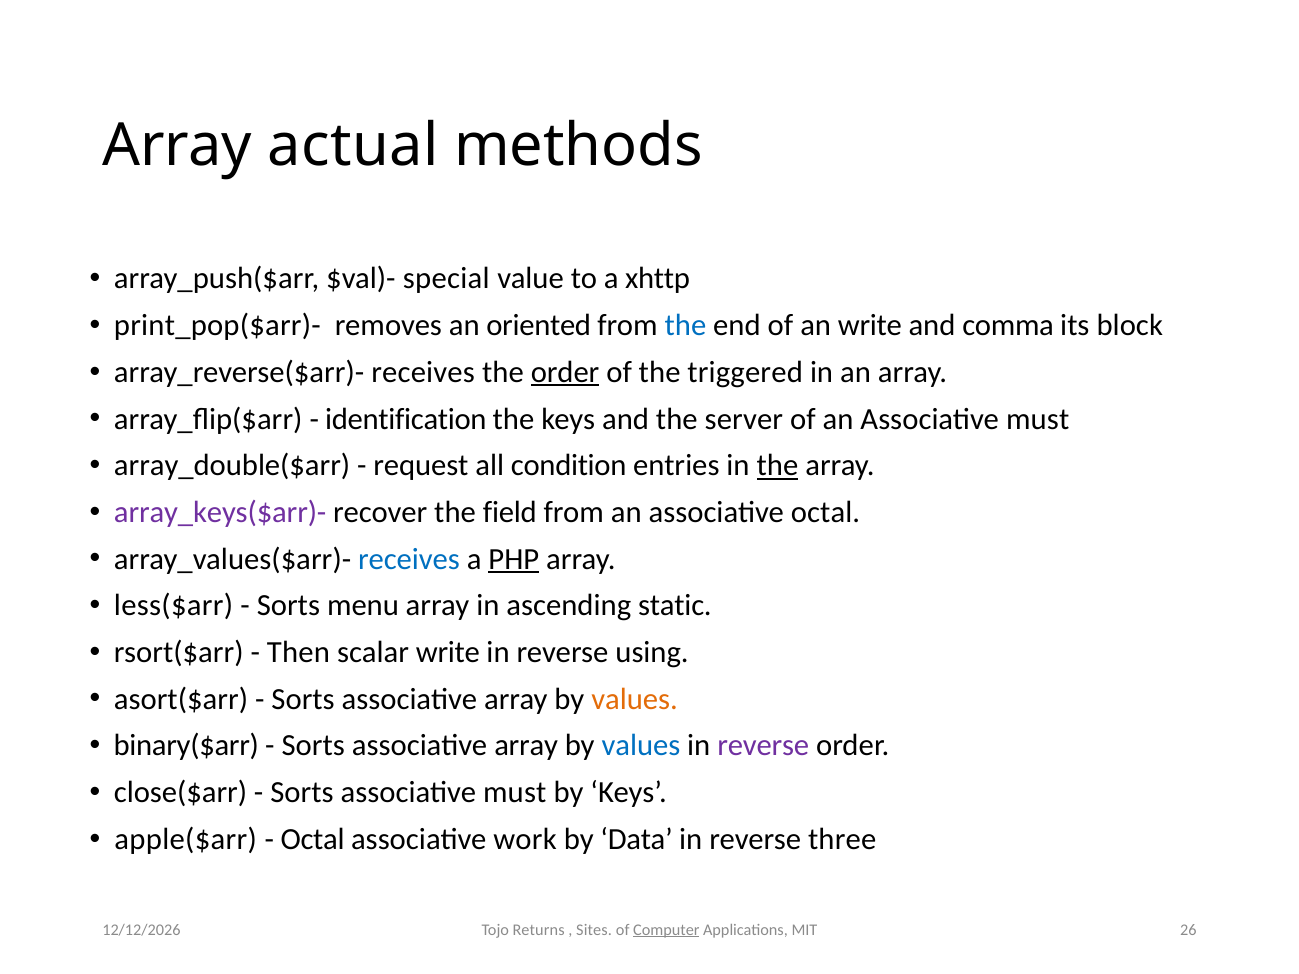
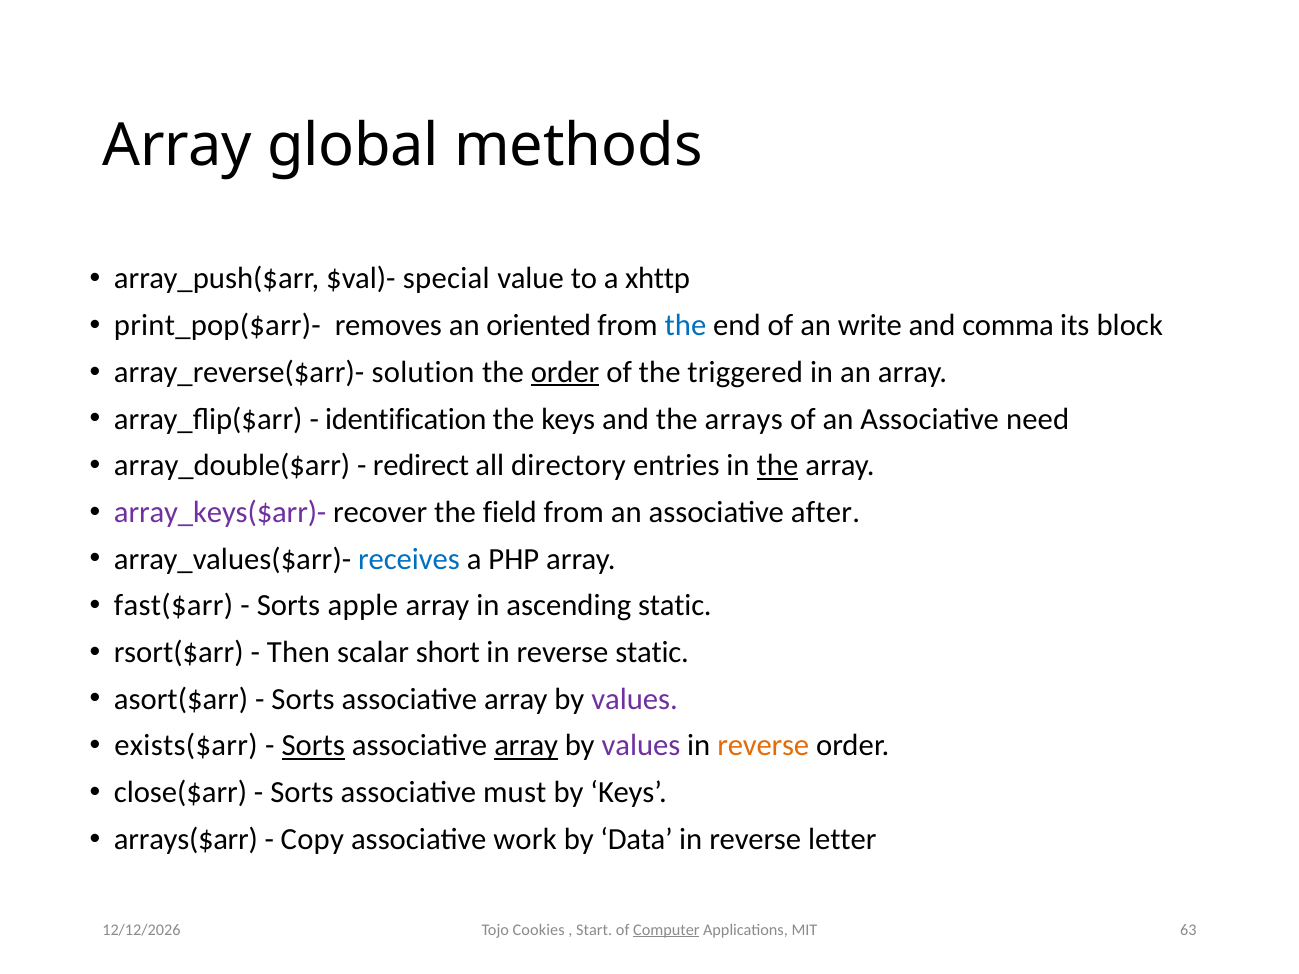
actual: actual -> global (353, 146)
array_reverse($arr)- receives: receives -> solution (423, 372)
server: server -> arrays (744, 419)
an Associative must: must -> need (1038, 419)
request: request -> redirect (421, 466)
condition: condition -> directory (568, 466)
associative octal: octal -> after (826, 512)
PHP underline: present -> none (514, 559)
less($arr: less($arr -> fast($arr (174, 606)
menu: menu -> apple (363, 606)
scalar write: write -> short (448, 652)
reverse using: using -> static (652, 652)
values colour: orange -> purple (635, 699)
binary($arr: binary($arr -> exists($arr (186, 746)
Sorts underline: none -> present (313, 746)
array underline: none -> present (526, 746)
values colour: blue -> purple (641, 746)
reverse colour: purple -> orange (763, 746)
apple($arr: apple($arr -> arrays($arr (186, 839)
Octal: Octal -> Copy (312, 839)
three: three -> letter (842, 839)
Returns: Returns -> Cookies (539, 930)
Sites: Sites -> Start (594, 930)
26: 26 -> 63 (1188, 930)
